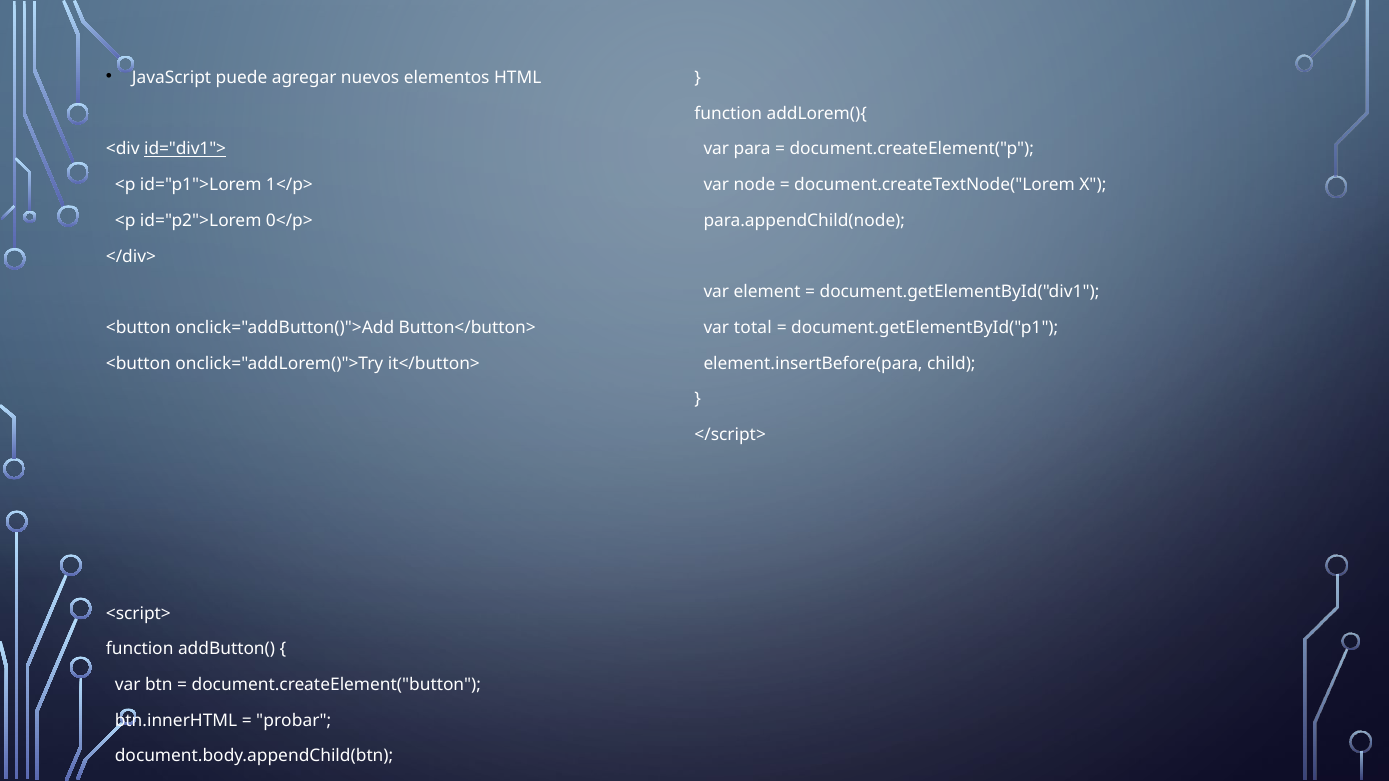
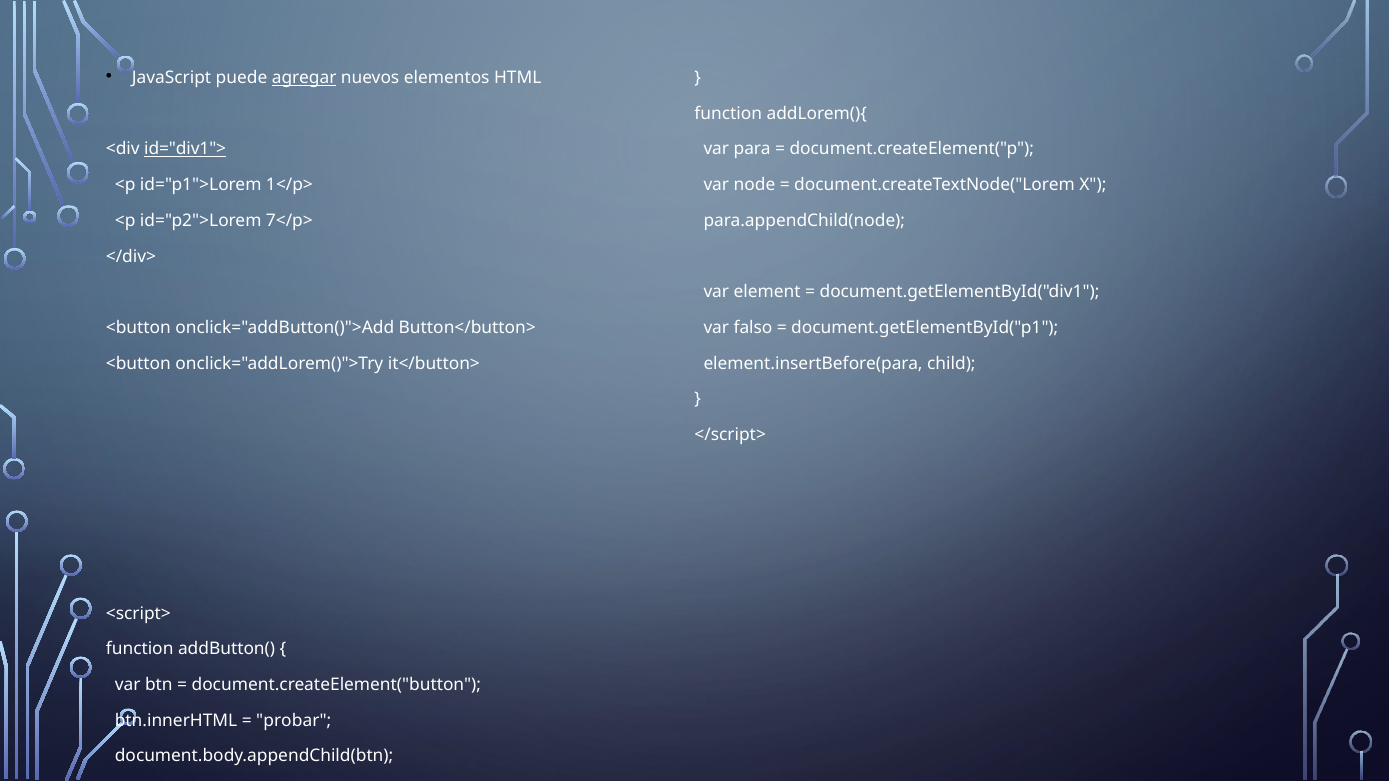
agregar underline: none -> present (304, 78)
0</p>: 0</p> -> 7</p> (289, 221)
total: total -> falso (753, 328)
